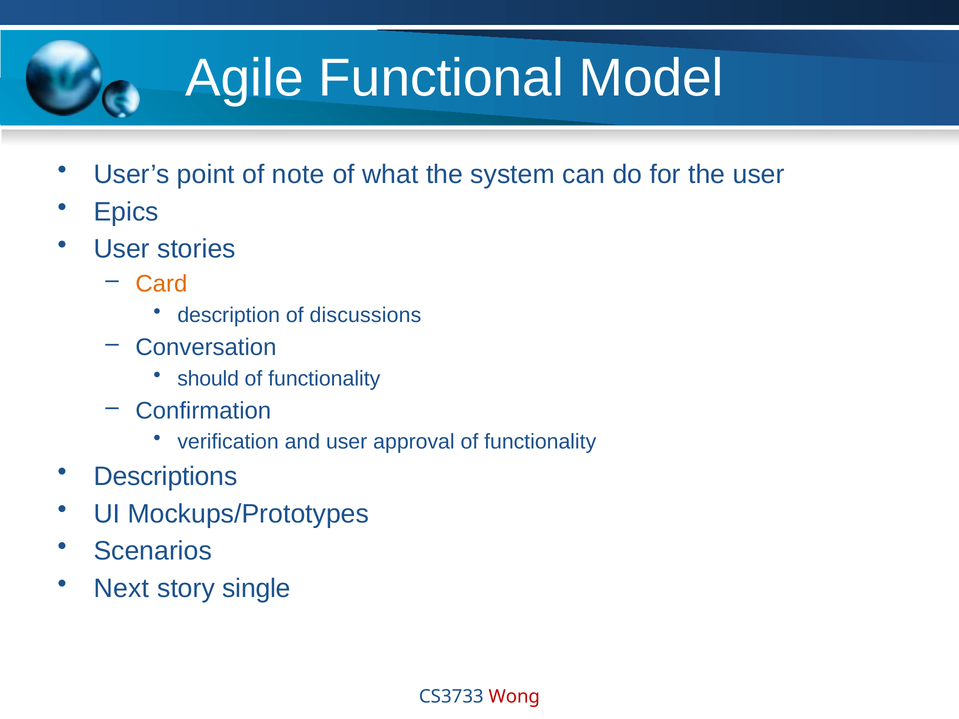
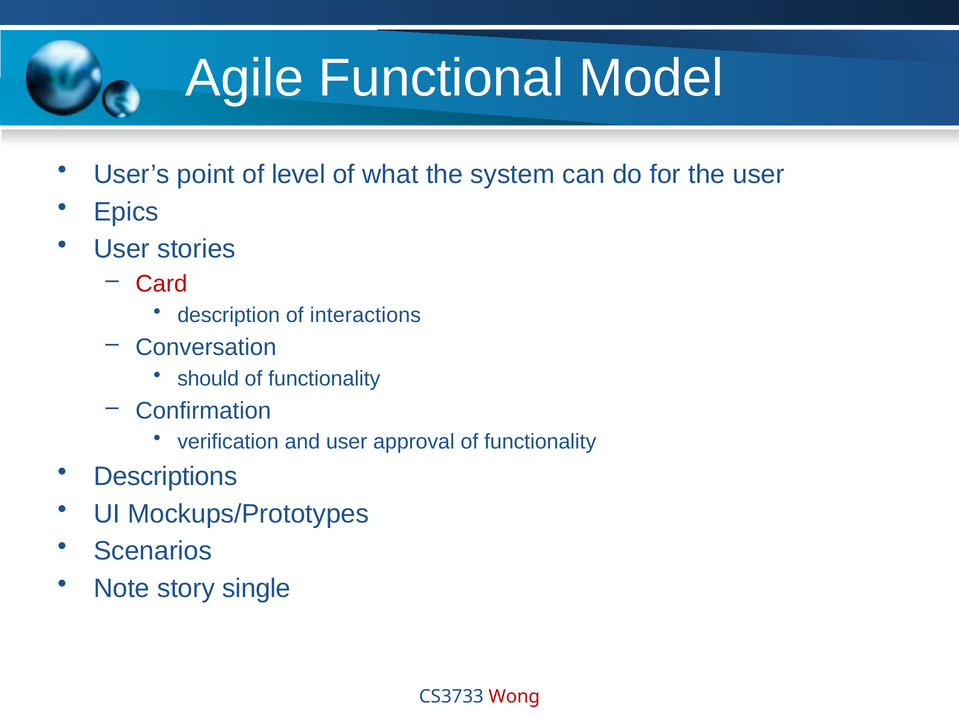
note: note -> level (299, 175)
Card colour: orange -> red (161, 284)
discussions: discussions -> interactions (365, 315)
Next: Next -> Note (122, 589)
